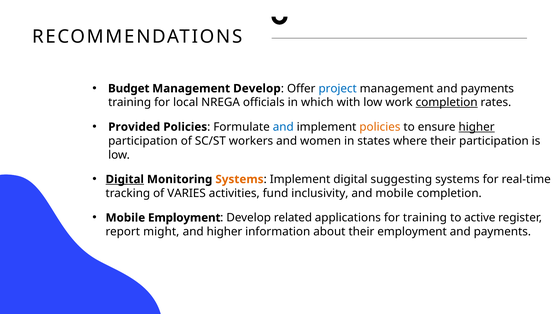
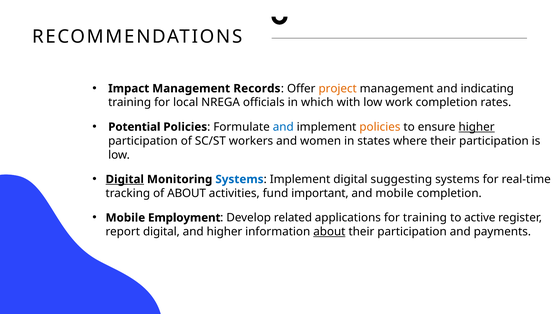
Budget: Budget -> Impact (129, 89)
Management Develop: Develop -> Records (257, 89)
project colour: blue -> orange (338, 89)
management and payments: payments -> indicating (487, 89)
completion underline: present -> none (447, 103)
Provided: Provided -> Potential (134, 127)
Systems colour: orange -> blue (239, 180)
of VARIES: VARIES -> ABOUT (187, 194)
inclusivity: inclusivity -> important (320, 194)
report might: might -> digital (161, 232)
about underline: none -> present (329, 232)
employment: employment -> participation (412, 232)
